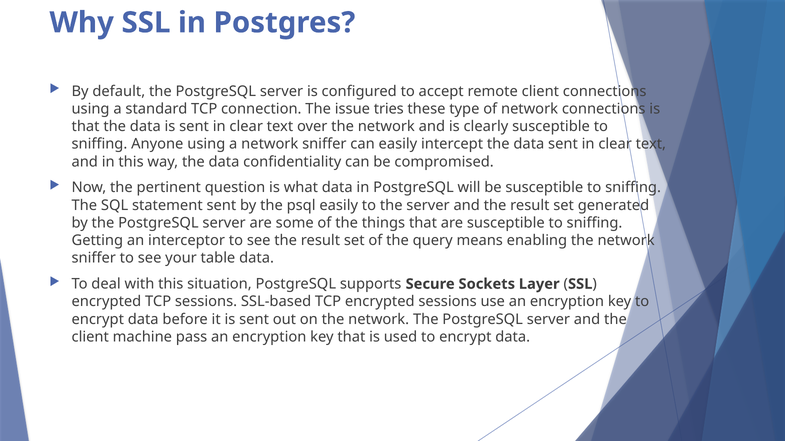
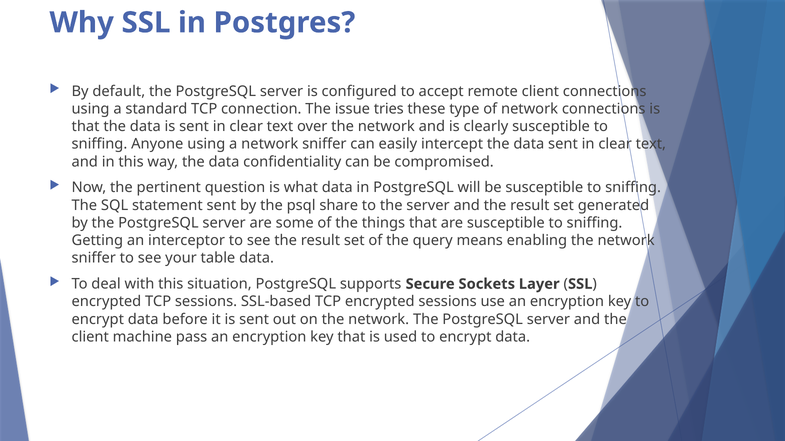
psql easily: easily -> share (339, 205)
